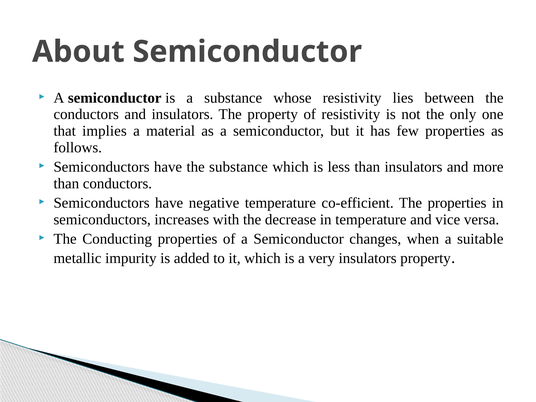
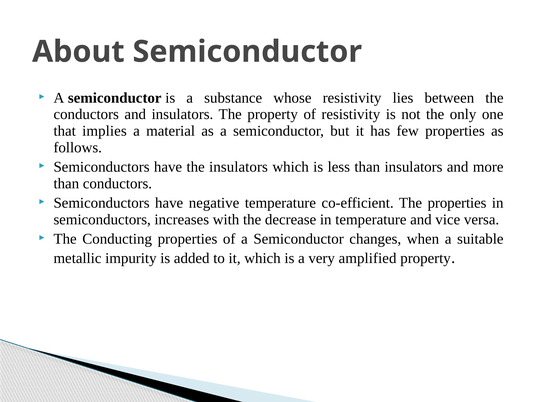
the substance: substance -> insulators (239, 167)
very insulators: insulators -> amplified (368, 258)
